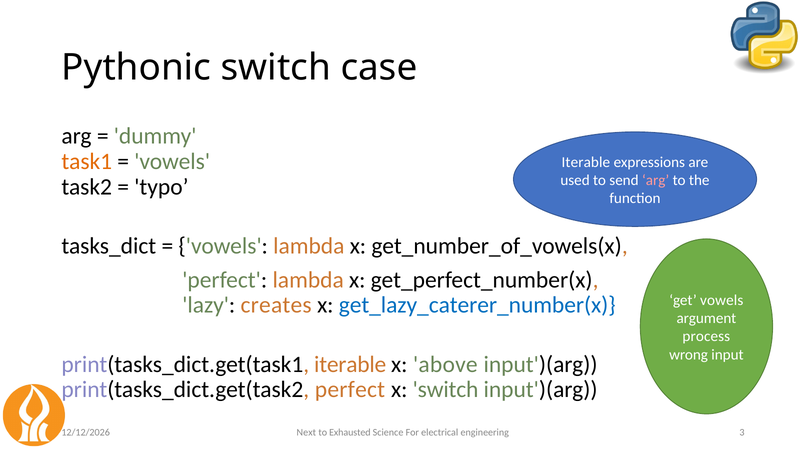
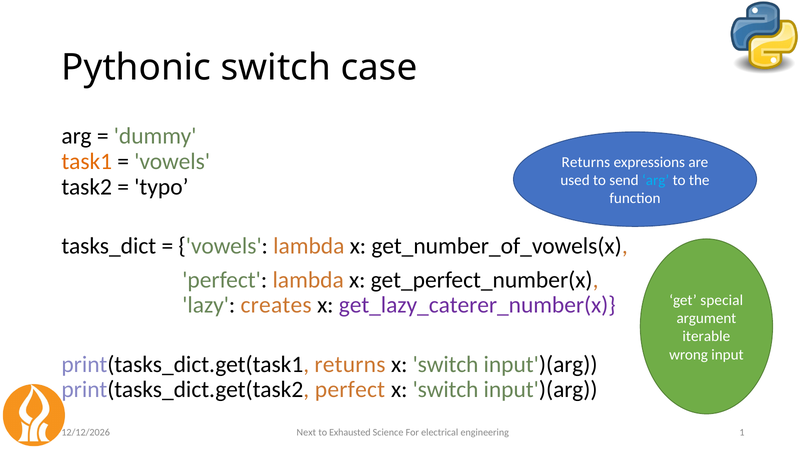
Iterable: Iterable -> Returns (586, 162)
arg colour: pink -> light blue (656, 180)
get vowels: vowels -> special (722, 300)
get_lazy_caterer_number(x colour: blue -> purple (477, 305)
process: process -> iterable (706, 337)
print(tasks_dict.get(task1 iterable: iterable -> returns (350, 365)
above: above -> switch (446, 365)
3: 3 -> 1 (742, 433)
